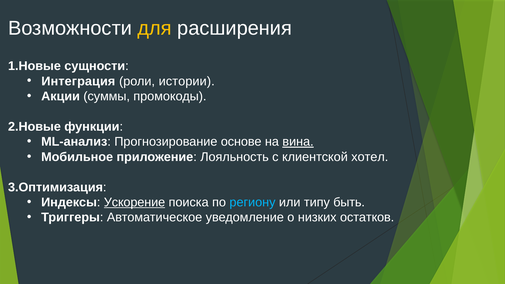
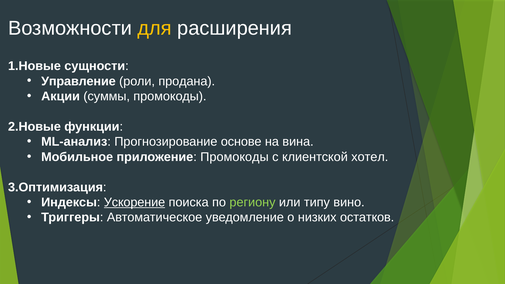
Интеграция: Интеграция -> Управление (78, 81)
истории: истории -> продана (187, 81)
вина underline: present -> none (298, 142)
приложение Лояльность: Лояльность -> Промокоды (234, 157)
региону colour: light blue -> light green (252, 202)
быть: быть -> вино (349, 202)
